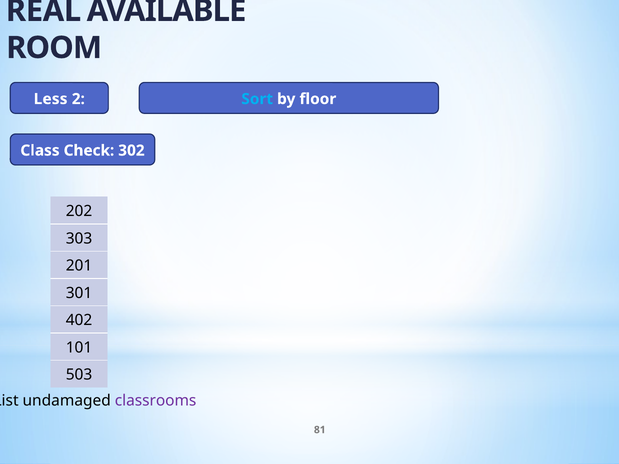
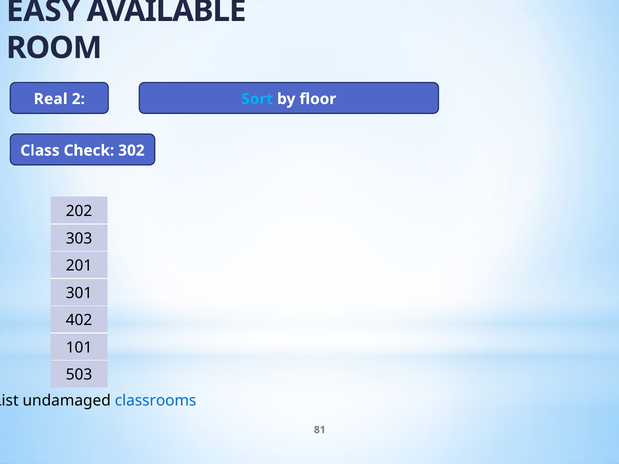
REAL: REAL -> EASY (43, 11)
Less: Less -> Real (51, 99)
classrooms colour: purple -> blue (156, 401)
